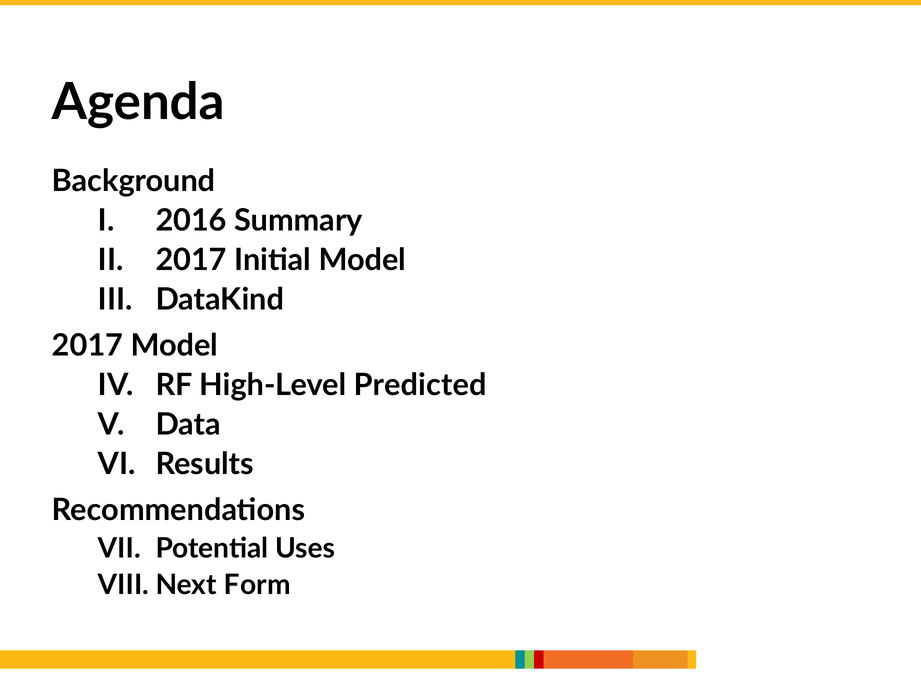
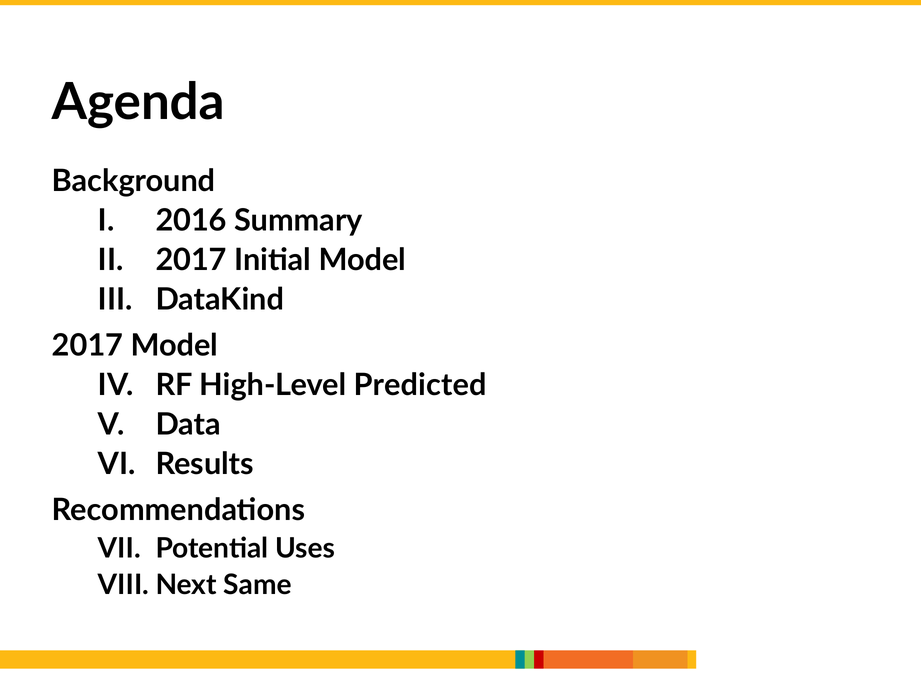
Form: Form -> Same (257, 585)
